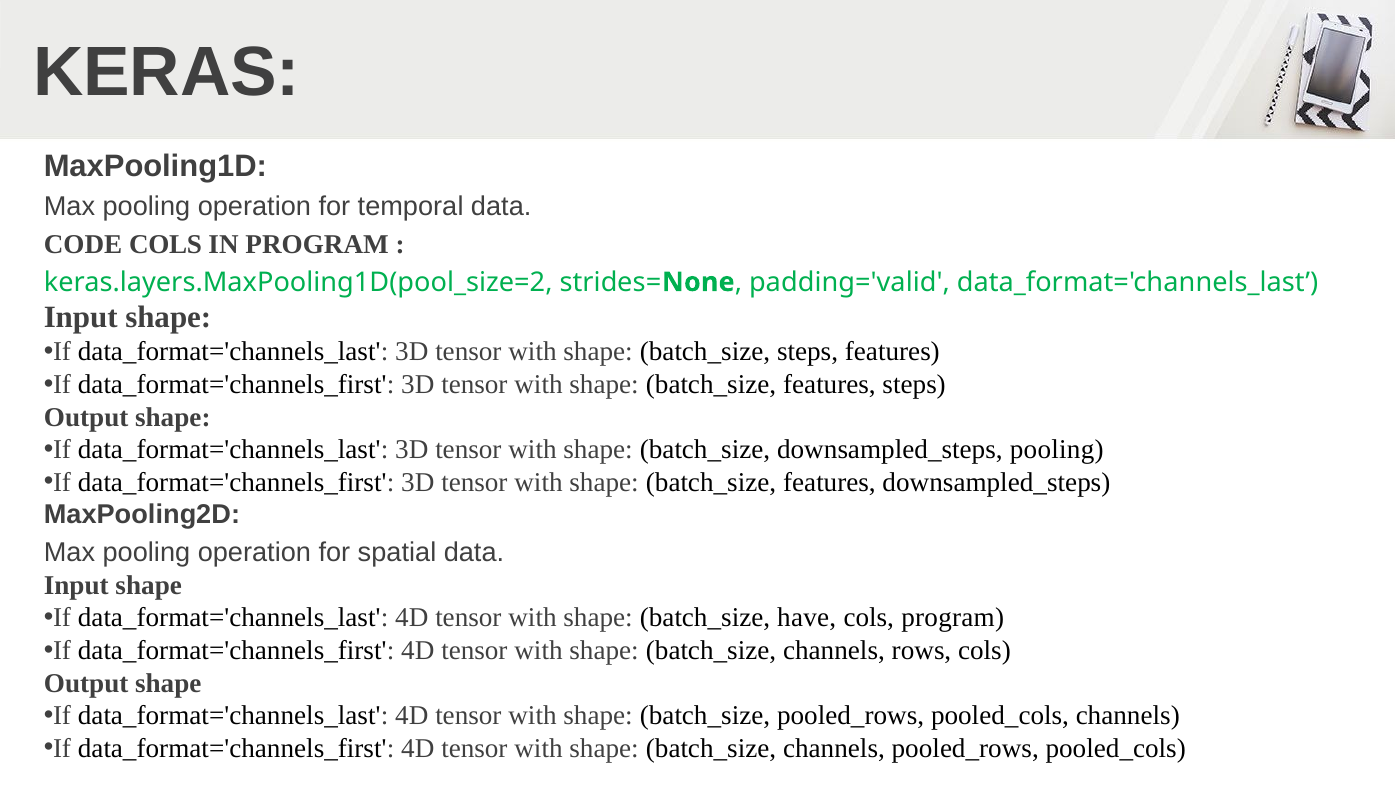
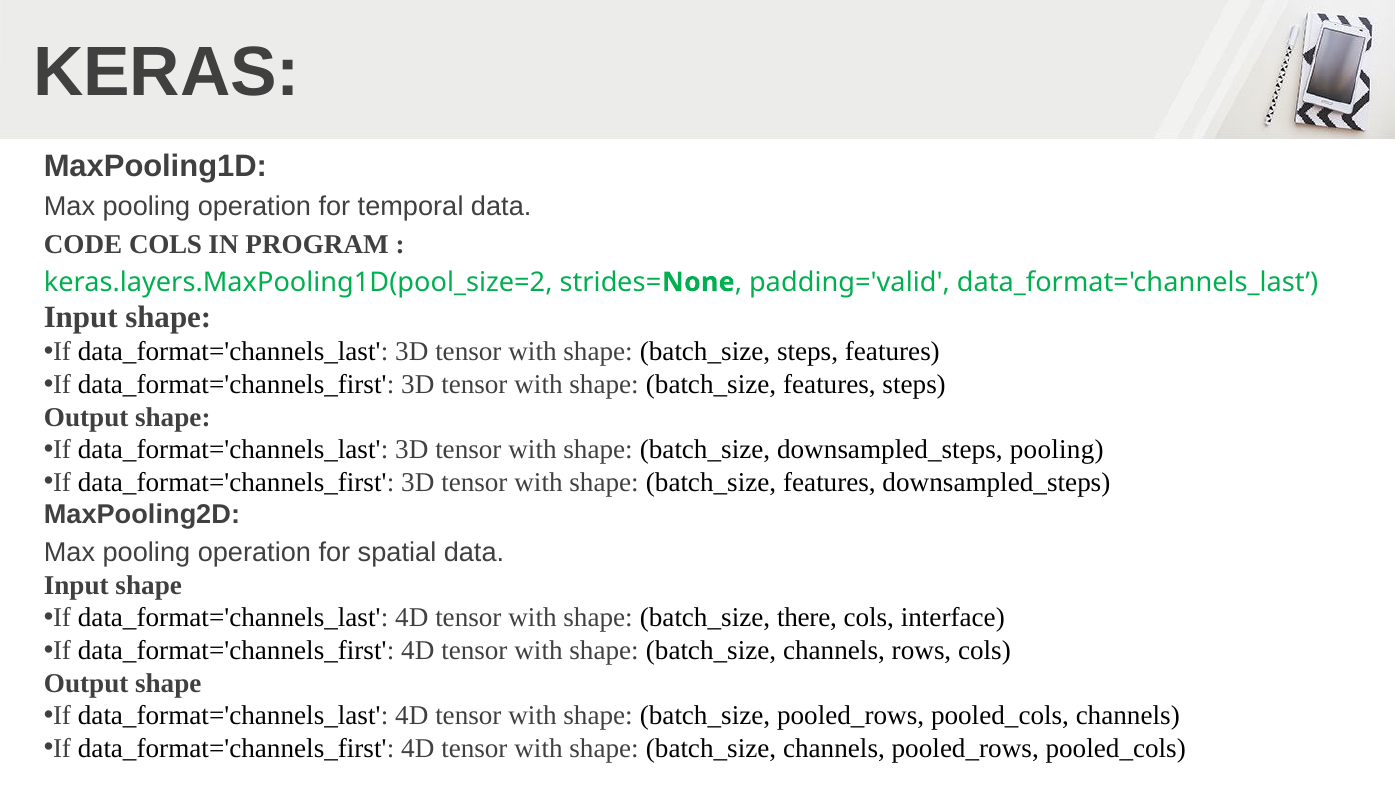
have: have -> there (807, 618)
cols program: program -> interface (953, 618)
